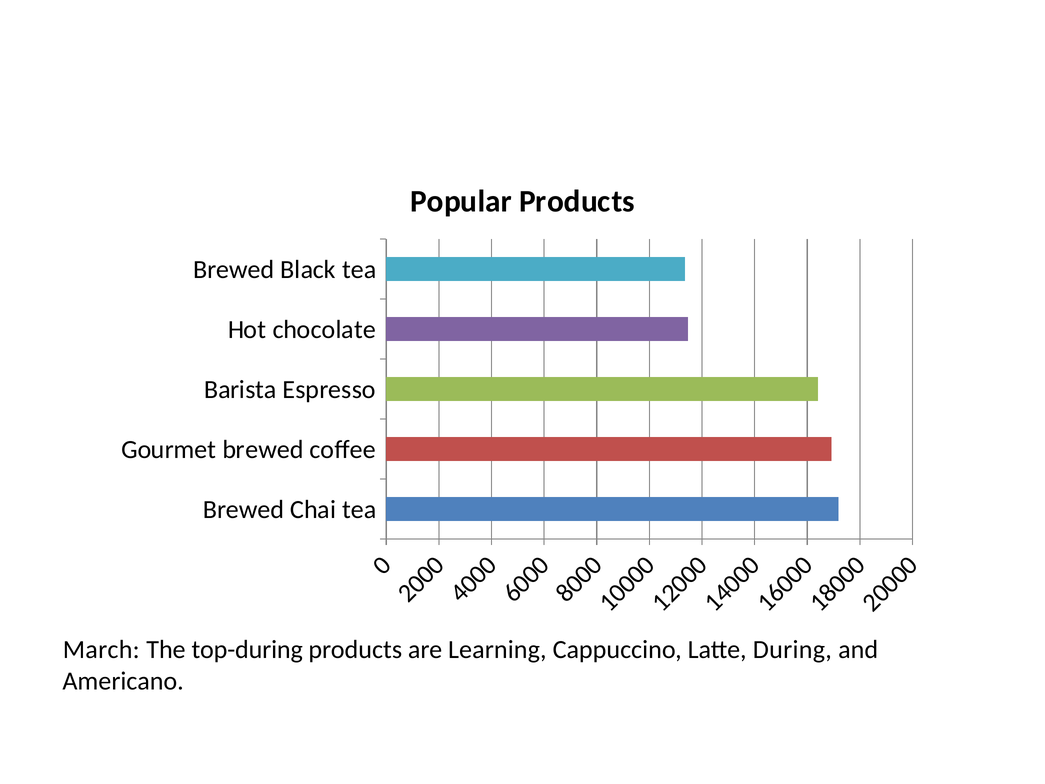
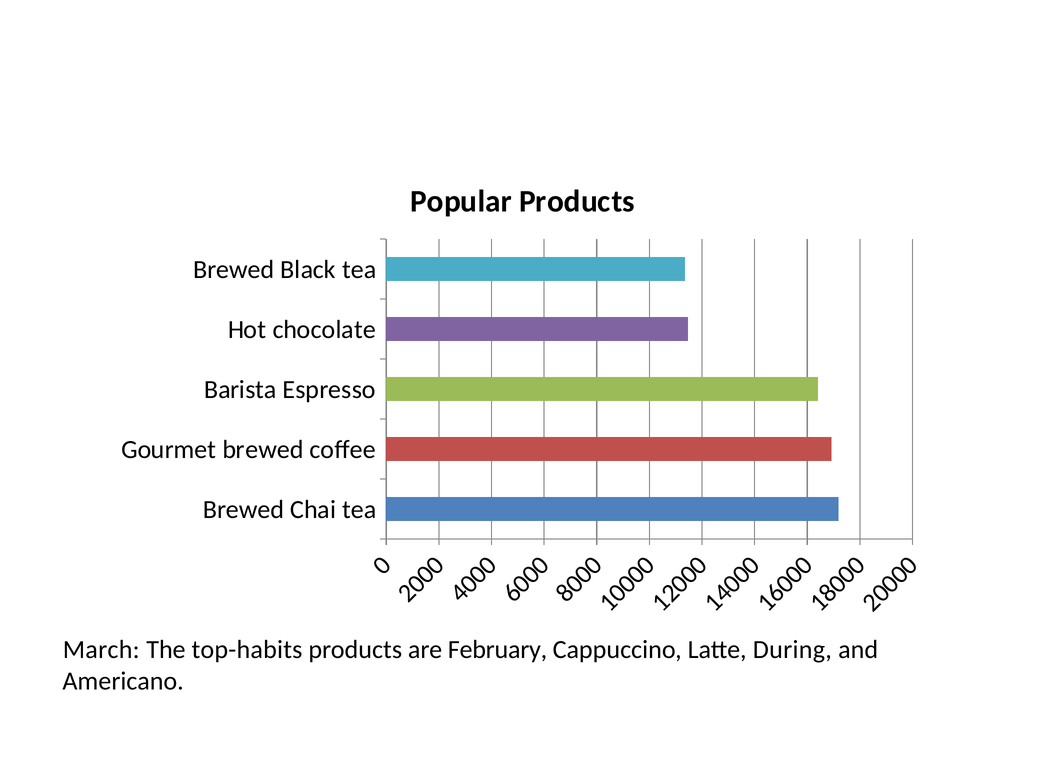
top-during: top-during -> top-habits (247, 650)
Learning: Learning -> February (497, 650)
